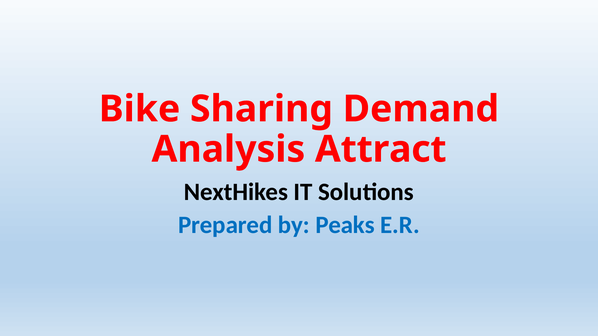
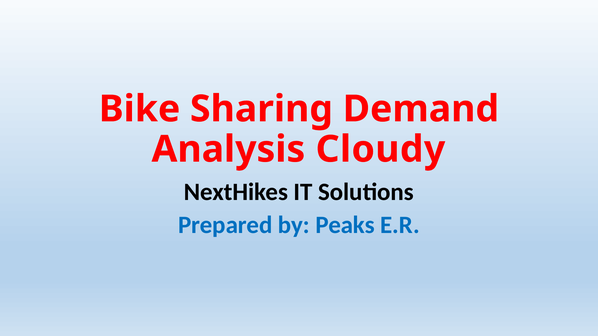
Attract: Attract -> Cloudy (380, 149)
